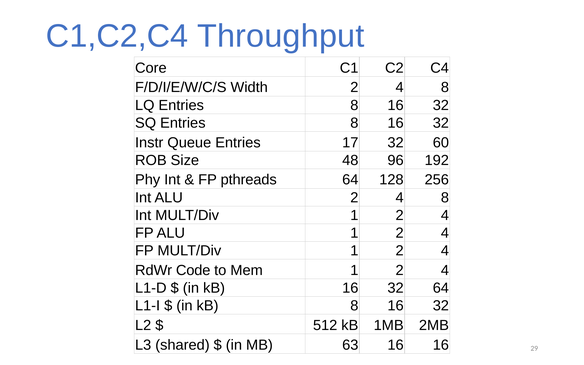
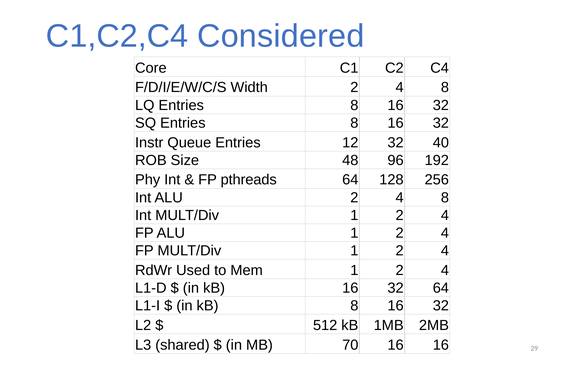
Throughput: Throughput -> Considered (281, 36)
17: 17 -> 12 (350, 143)
60: 60 -> 40 (441, 143)
Code: Code -> Used (193, 270)
63: 63 -> 70 (350, 345)
